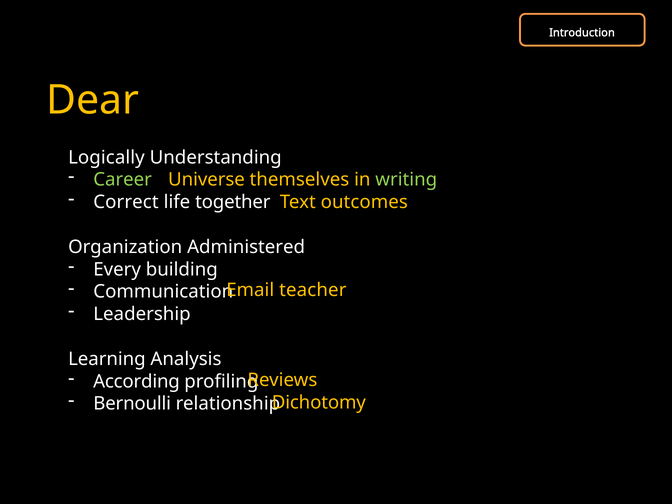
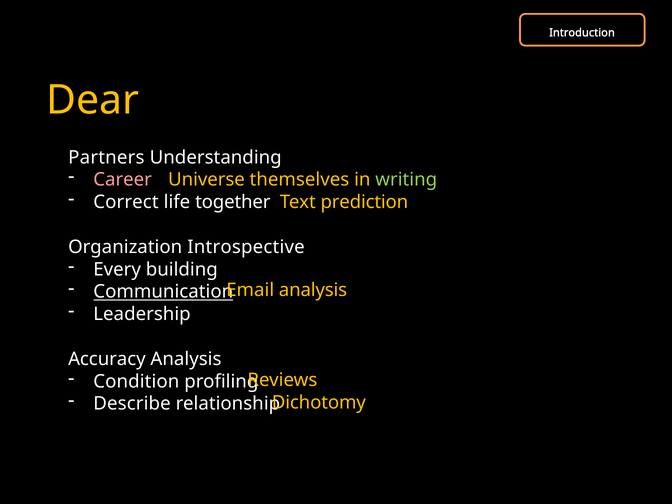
Logically: Logically -> Partners (106, 157)
Career colour: light green -> pink (123, 180)
outcomes: outcomes -> prediction (364, 202)
Administered: Administered -> Introspective (246, 247)
Communication underline: none -> present (163, 292)
Email teacher: teacher -> analysis (313, 290)
Learning: Learning -> Accuracy (107, 359)
According: According -> Condition (136, 381)
Bernoulli: Bernoulli -> Describe (132, 404)
